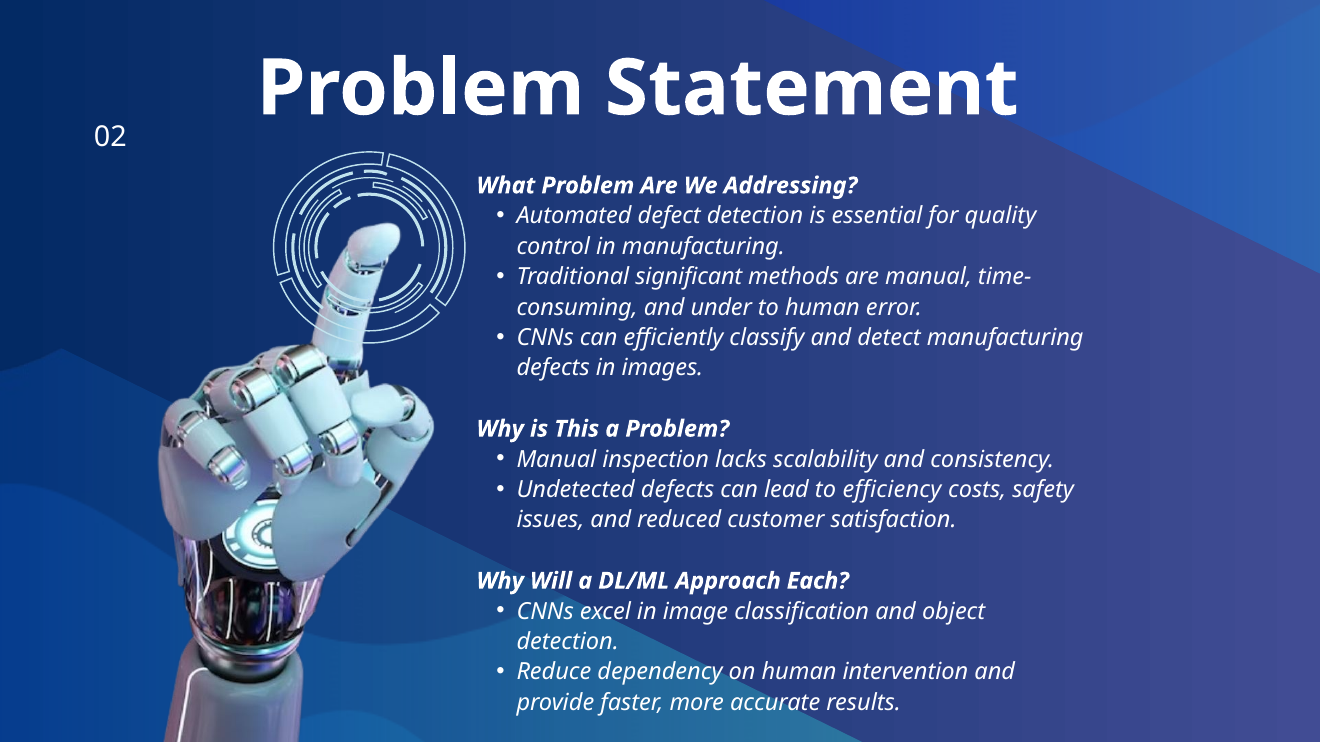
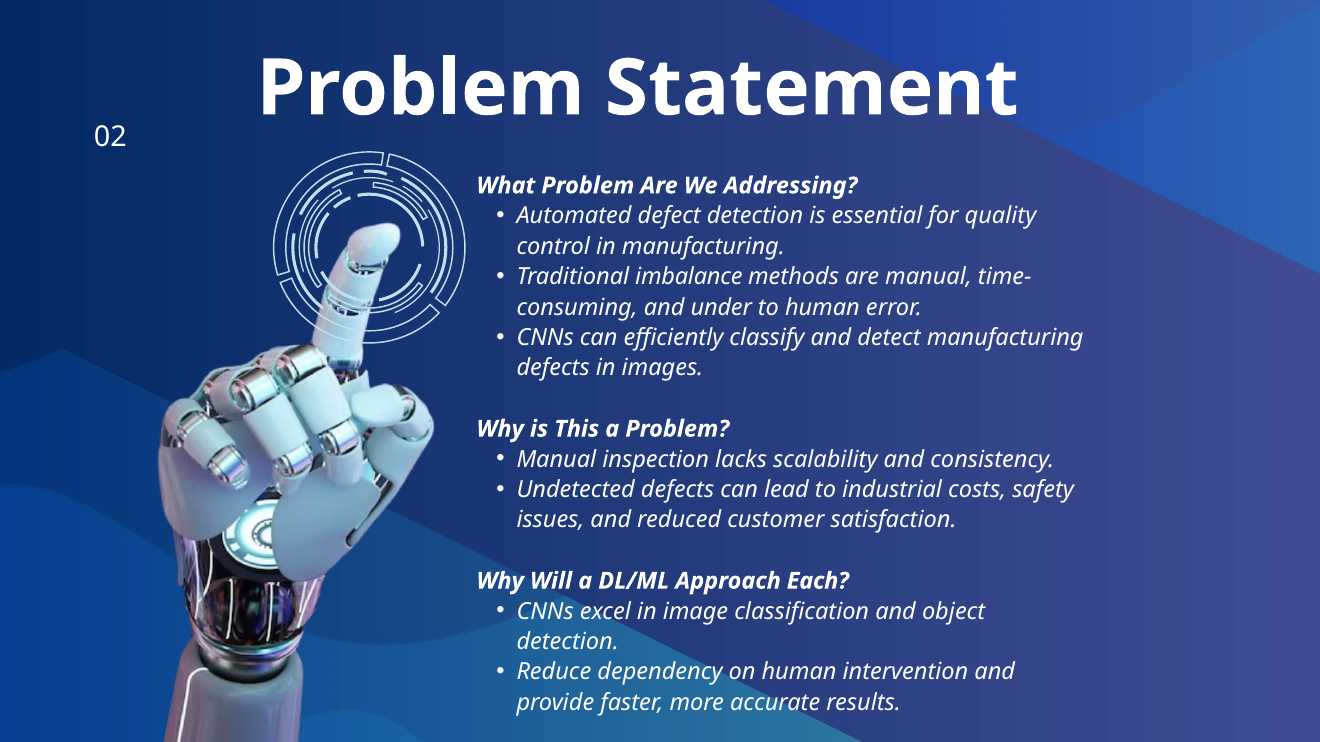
significant: significant -> imbalance (689, 277)
efficiency: efficiency -> industrial (892, 490)
